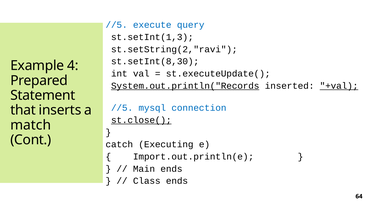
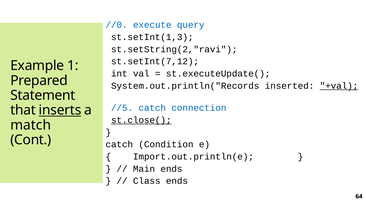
//5: //5 -> //0 (117, 25)
st.setInt(8,30: st.setInt(8,30 -> st.setInt(7,12 (155, 61)
4: 4 -> 1 (73, 66)
System.out.println("Records underline: present -> none (185, 86)
//5 mysql: mysql -> catch (152, 108)
inserts underline: none -> present (60, 110)
Executing: Executing -> Condition (166, 144)
